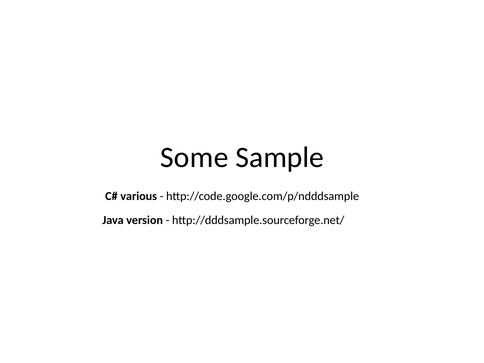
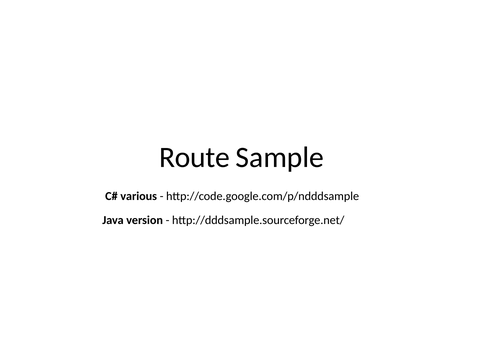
Some: Some -> Route (195, 157)
